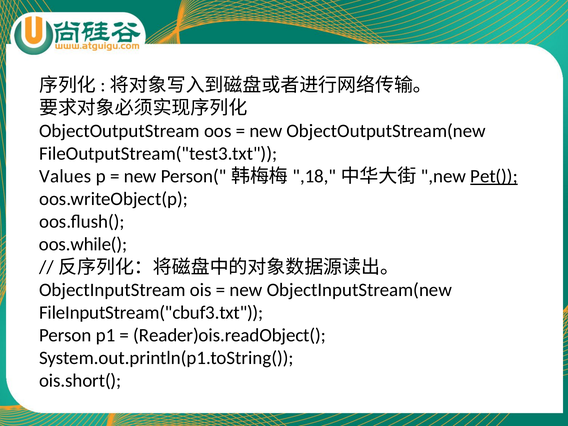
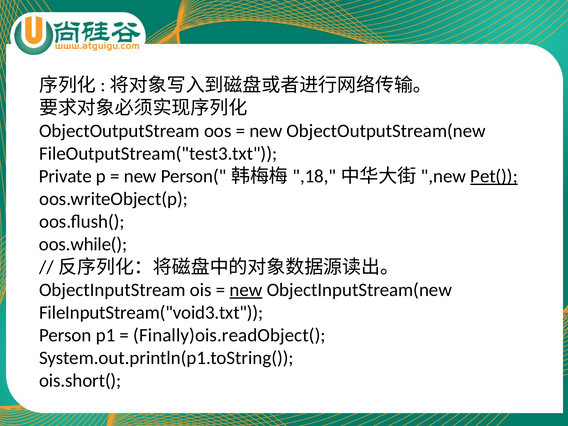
Values: Values -> Private (65, 176)
new underline: none -> present (246, 290)
FileInputStream("cbuf3.txt: FileInputStream("cbuf3.txt -> FileInputStream("void3.txt (151, 313)
Reader)ois.readObject(: Reader)ois.readObject( -> Finally)ois.readObject( (229, 335)
